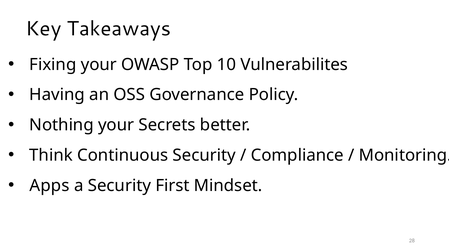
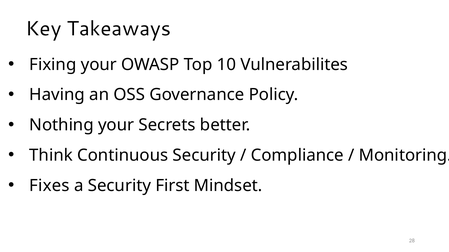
Apps: Apps -> Fixes (49, 186)
